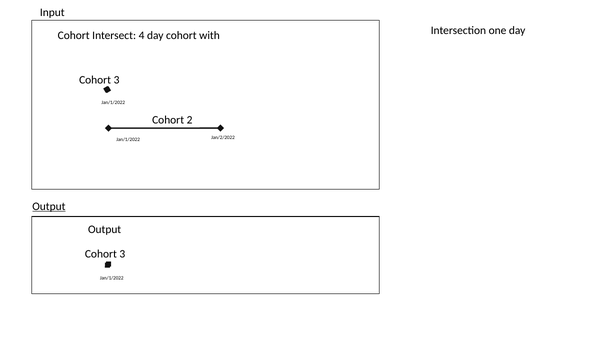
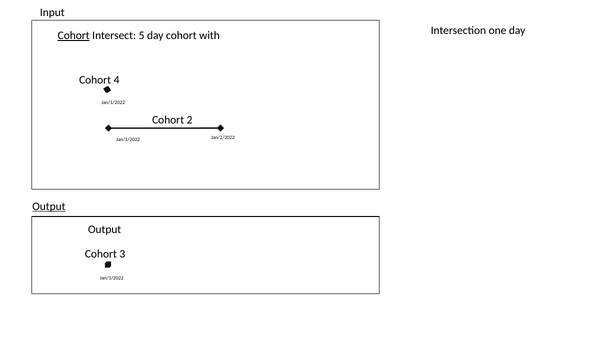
Cohort underline: none -> present (74, 36)
4: 4 -> 5 (142, 36)
3: 3 -> 4 (117, 80)
